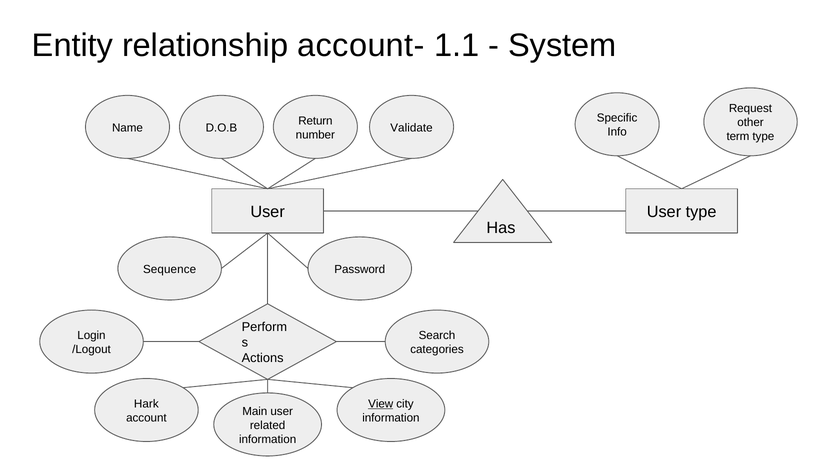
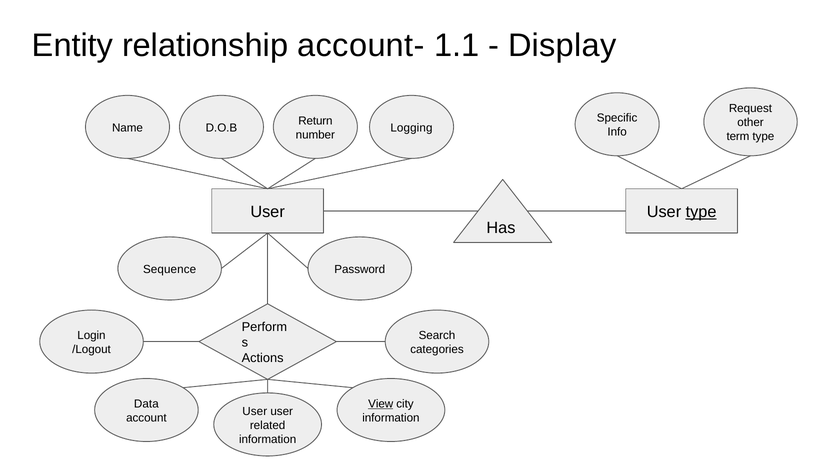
System: System -> Display (562, 45)
Validate: Validate -> Logging (411, 128)
type underline: none -> present (701, 212)
Hark: Hark -> Data (146, 404)
Main: Main -> User (255, 411)
